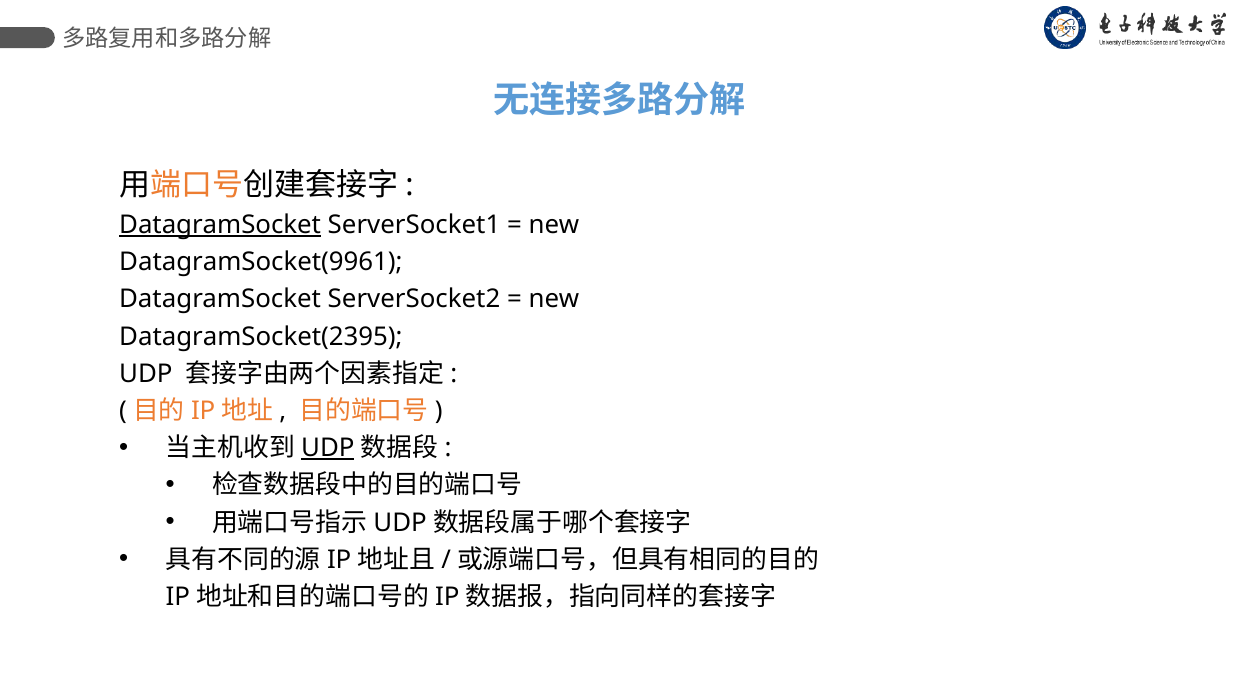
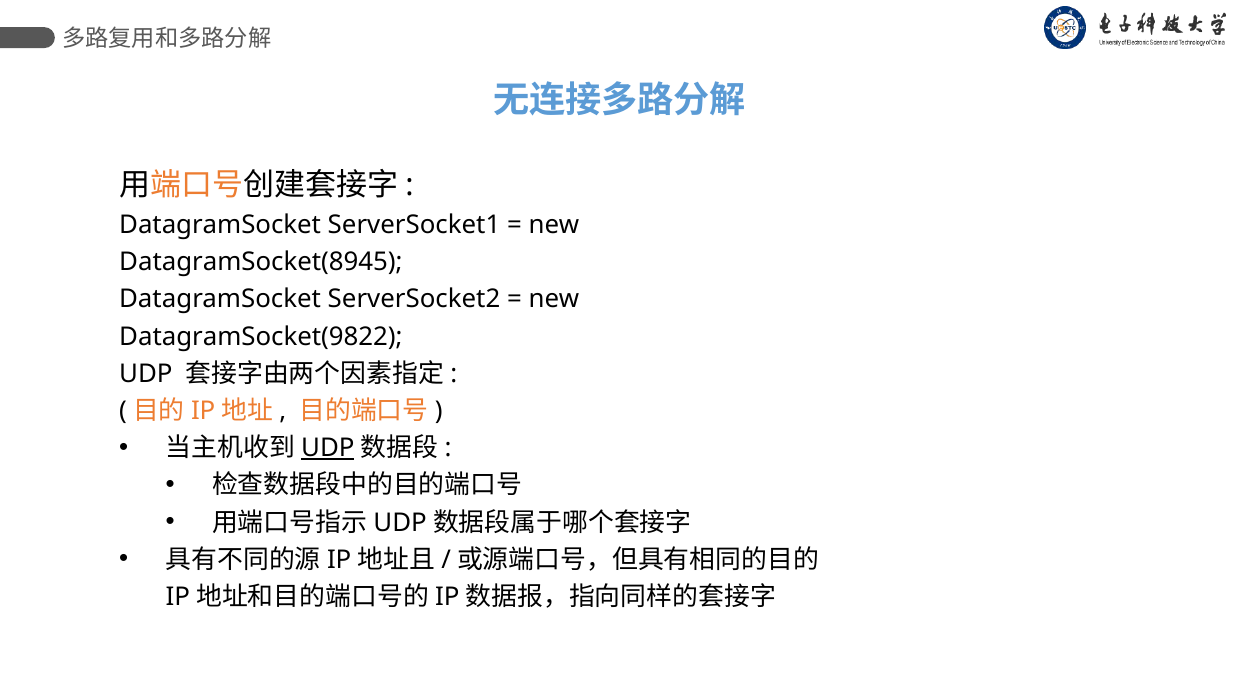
DatagramSocket underline: present -> none (220, 225)
DatagramSocket(9961: DatagramSocket(9961 -> DatagramSocket(8945 (261, 262)
DatagramSocket(2395: DatagramSocket(2395 -> DatagramSocket(9822 (261, 337)
